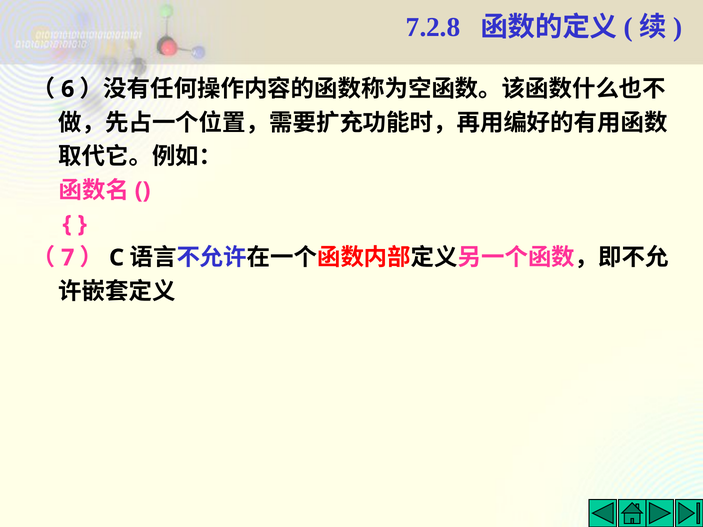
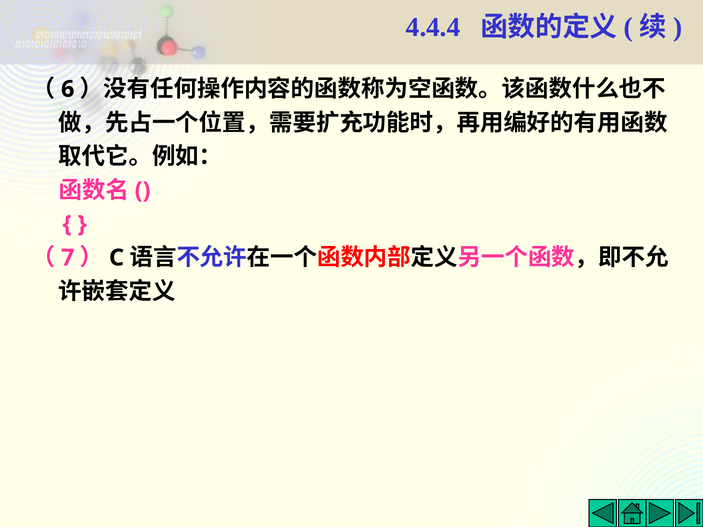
7.2.8: 7.2.8 -> 4.4.4 (433, 27)
